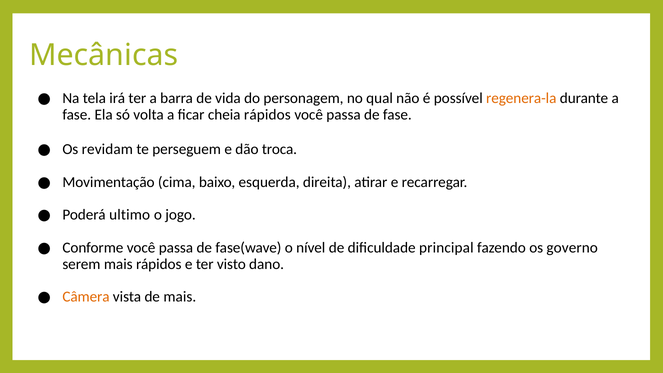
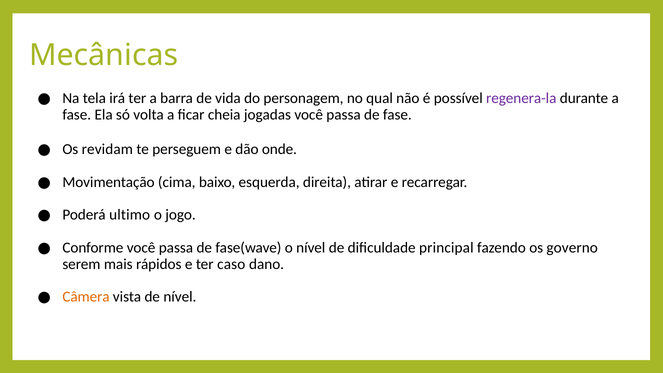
regenera-la colour: orange -> purple (521, 98)
cheia rápidos: rápidos -> jogadas (267, 115)
troca: troca -> onde (279, 149)
visto: visto -> caso (231, 264)
de mais: mais -> nível (180, 297)
